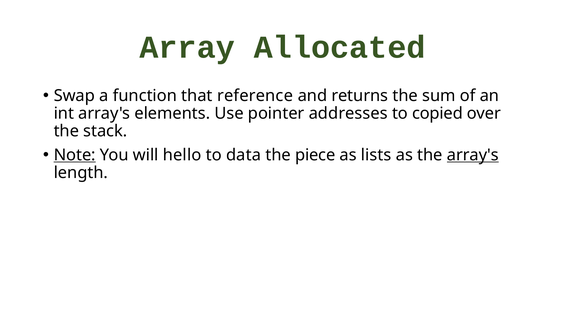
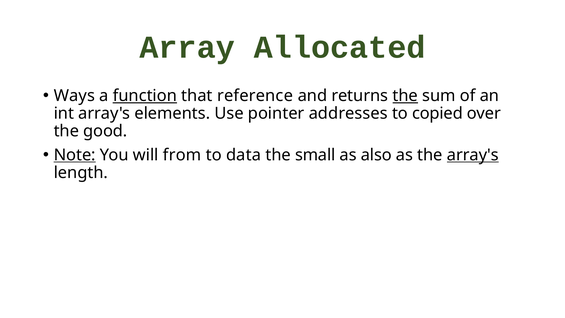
Swap: Swap -> Ways (74, 96)
function underline: none -> present (145, 96)
the underline: none -> present (405, 96)
stack: stack -> good (105, 131)
hello: hello -> from (182, 155)
piece: piece -> small (315, 155)
lists: lists -> also (376, 155)
